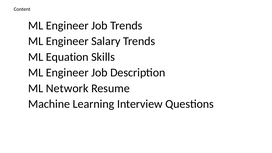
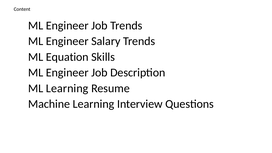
ML Network: Network -> Learning (67, 88)
